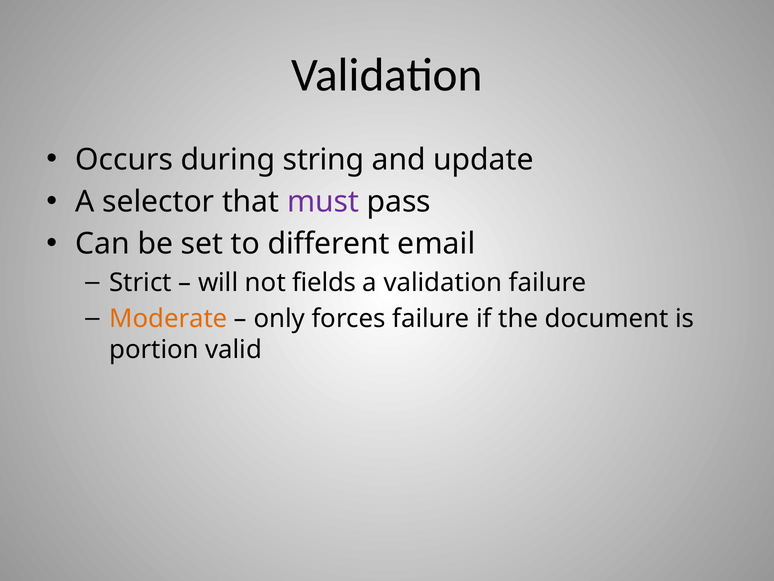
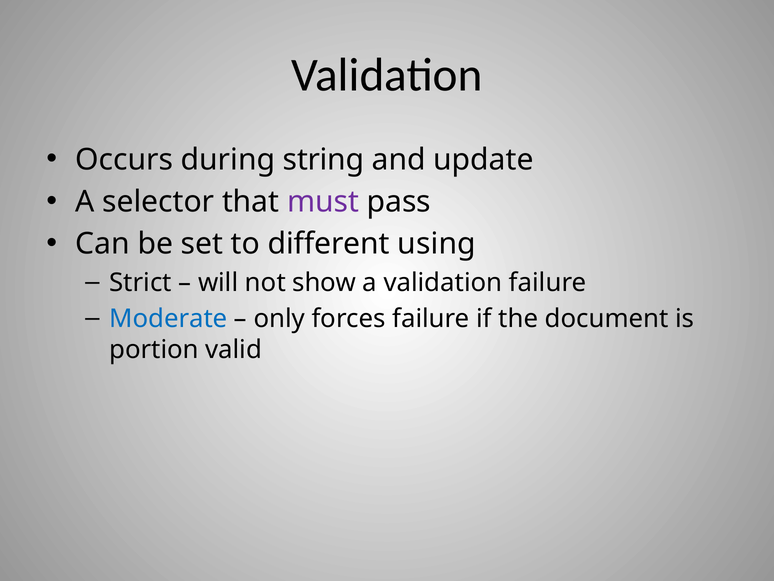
email: email -> using (437, 244)
fields: fields -> show (324, 282)
Moderate colour: orange -> blue (168, 318)
